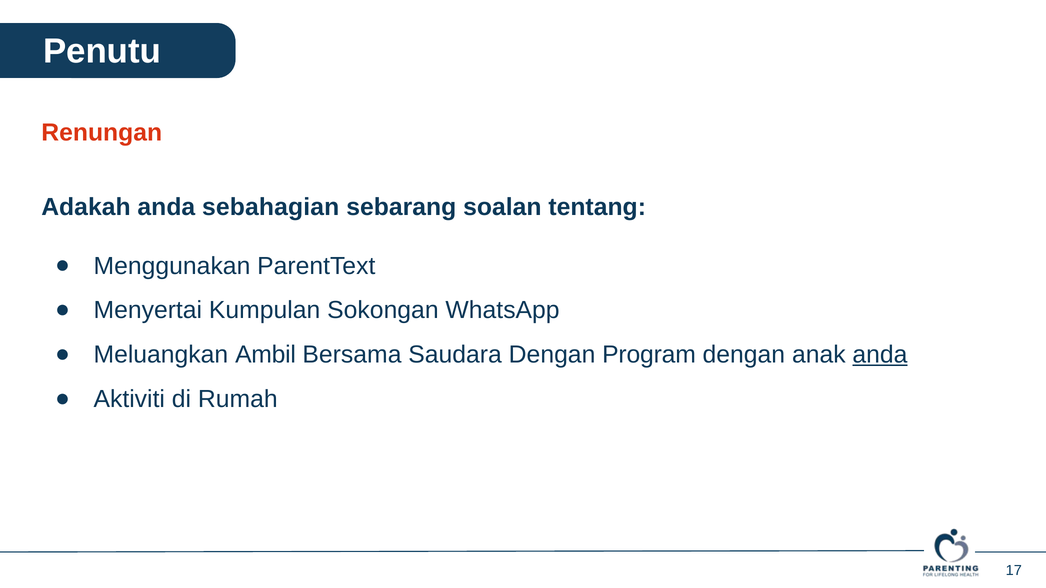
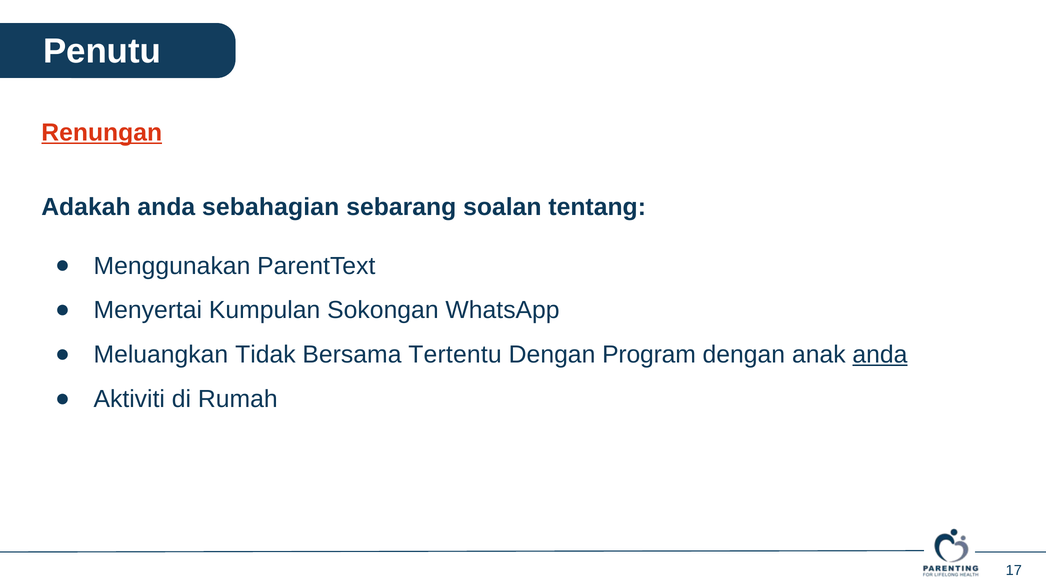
Renungan underline: none -> present (102, 133)
Ambil: Ambil -> Tidak (265, 355)
Saudara: Saudara -> Tertentu (455, 355)
